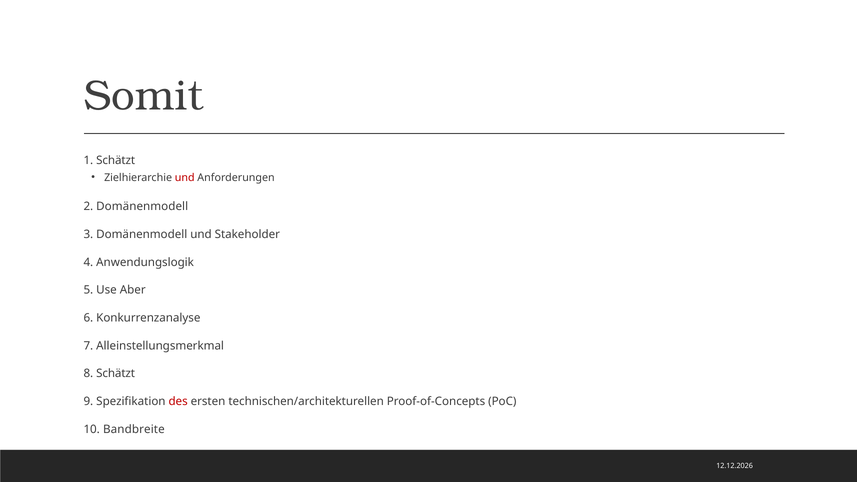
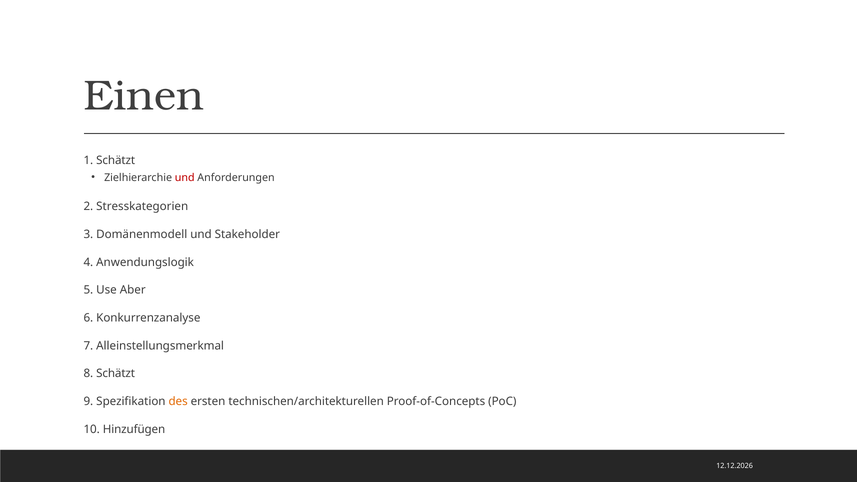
Somit: Somit -> Einen (144, 96)
2 Domänenmodell: Domänenmodell -> Stresskategorien (142, 207)
des colour: red -> orange (178, 401)
Bandbreite: Bandbreite -> Hinzufügen (134, 429)
